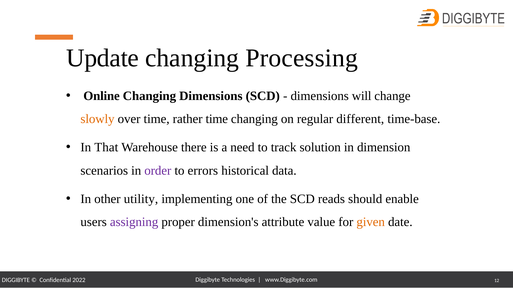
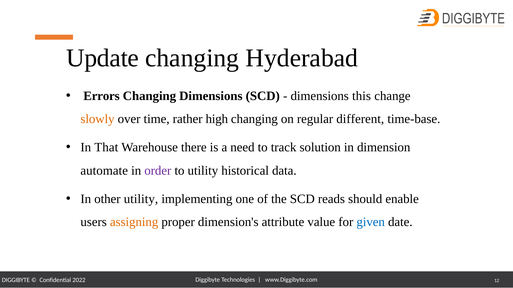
Processing: Processing -> Hyderabad (302, 58)
Online: Online -> Errors (102, 96)
will: will -> this (362, 96)
rather time: time -> high (217, 119)
scenarios: scenarios -> automate (104, 170)
to errors: errors -> utility (203, 170)
assigning colour: purple -> orange (134, 222)
given colour: orange -> blue (371, 222)
